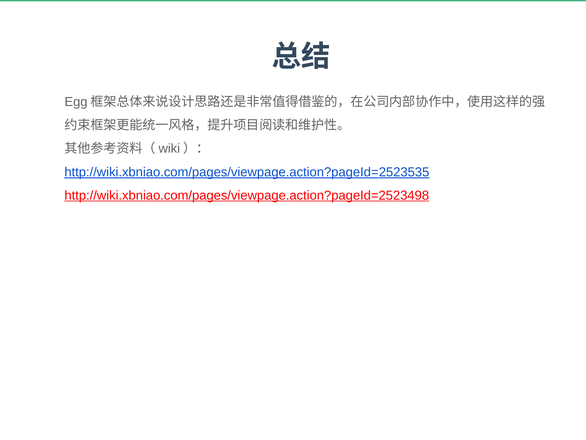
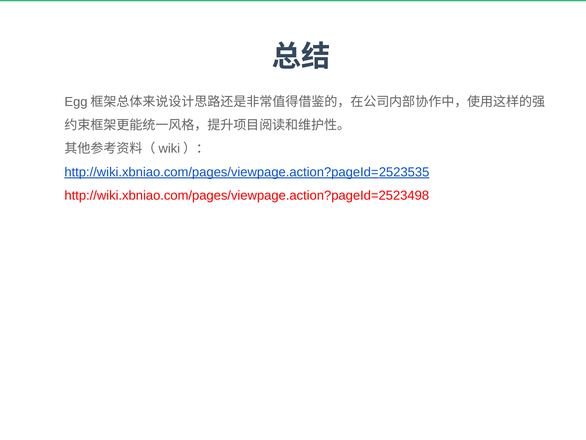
http://wiki.xbniao.com/pages/viewpage.action?pageId=2523498 underline: present -> none (247, 195)
